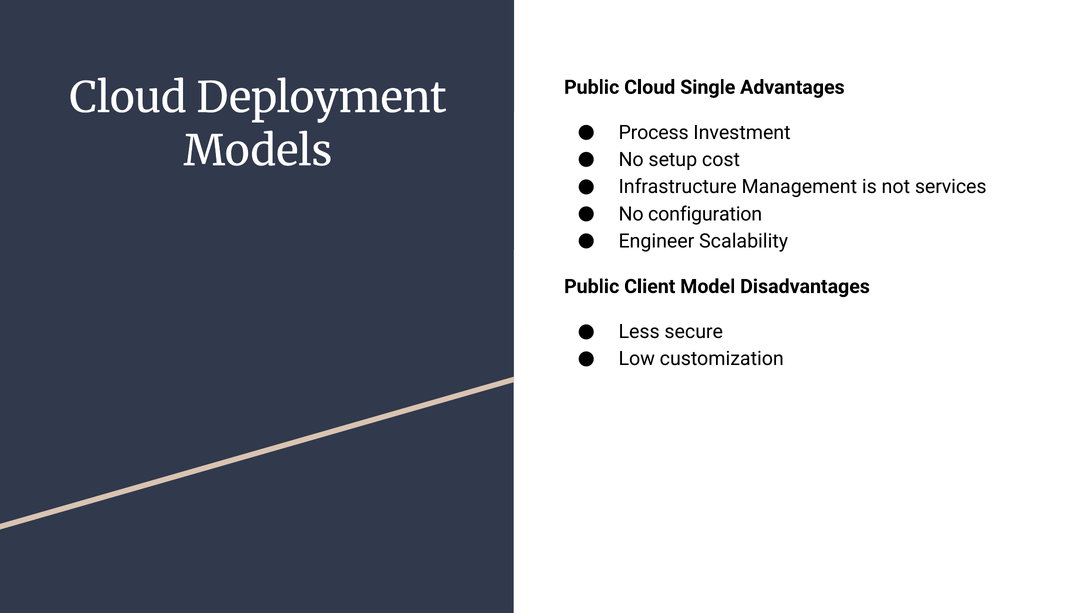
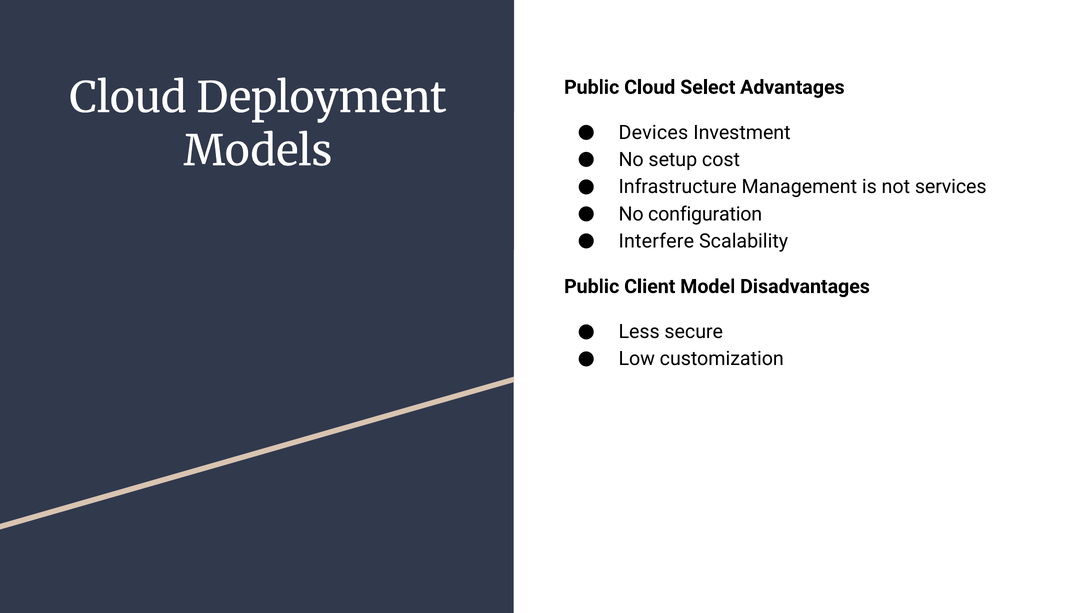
Single: Single -> Select (708, 87)
Process: Process -> Devices (653, 133)
Engineer: Engineer -> Interfere (656, 241)
